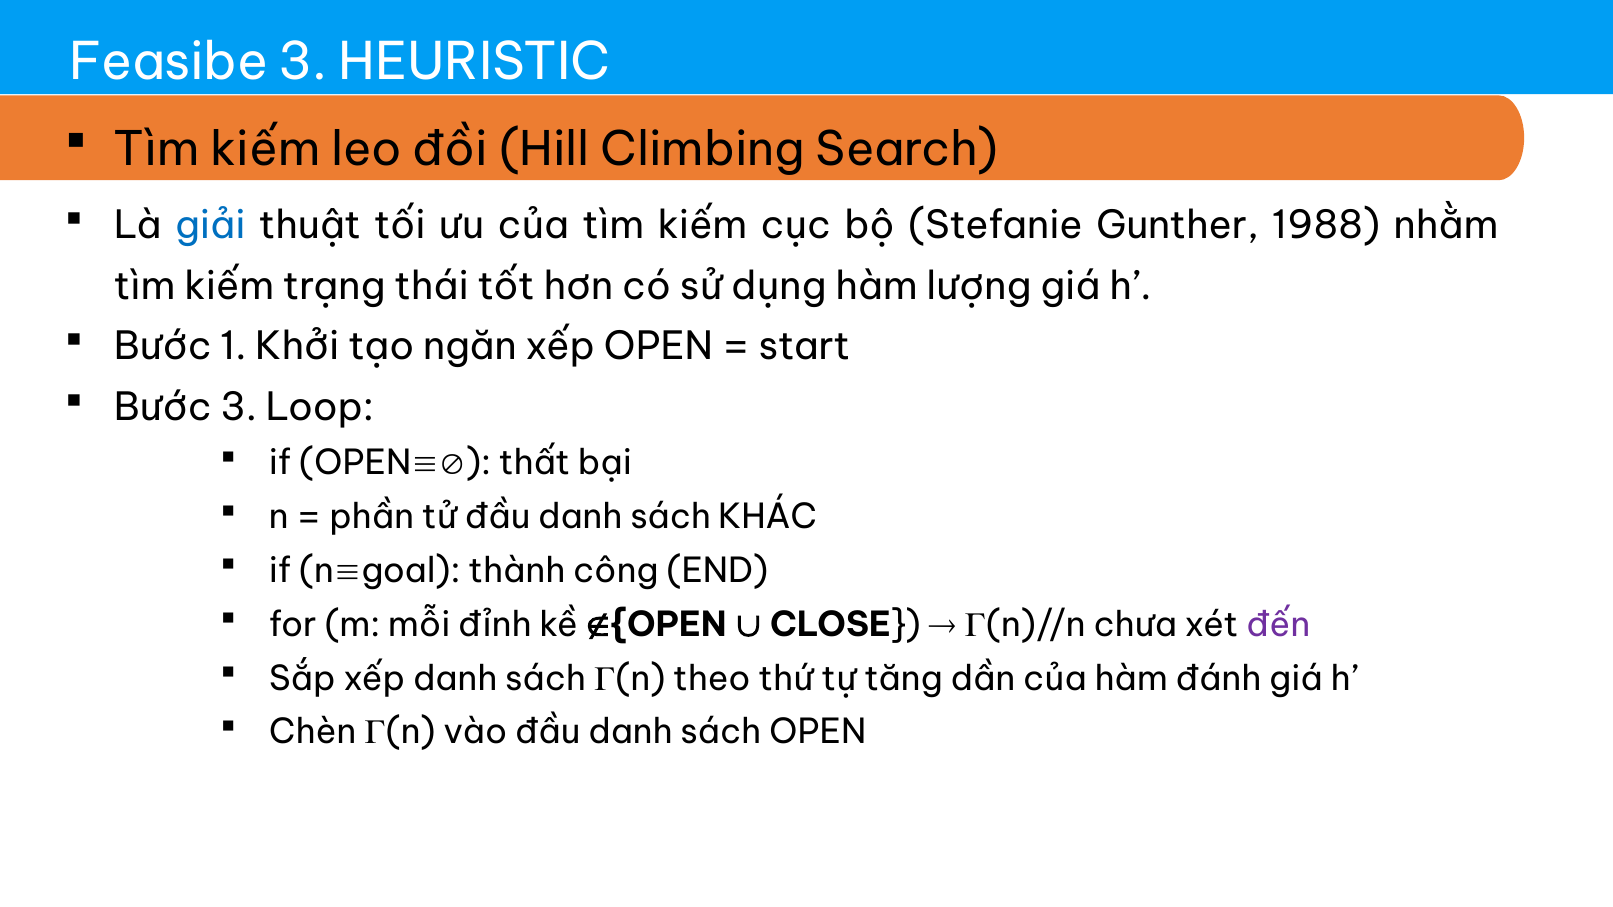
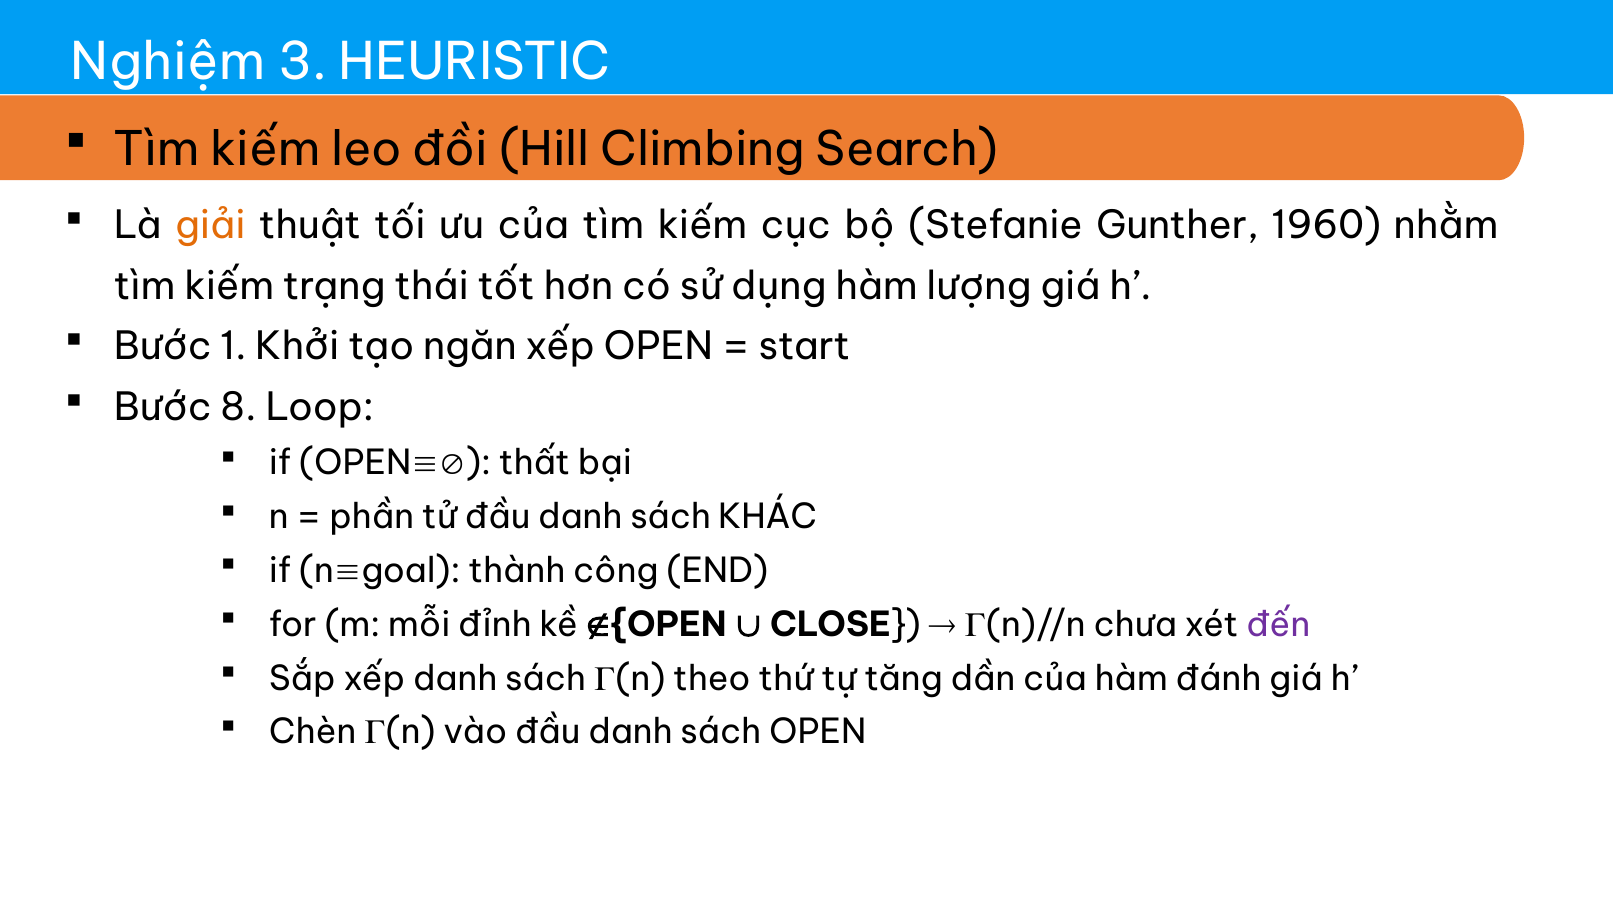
Feasibe: Feasibe -> Nghiệm (168, 63)
giải colour: blue -> orange (210, 226)
1988: 1988 -> 1960 (1326, 226)
Bước 3: 3 -> 8 (238, 408)
